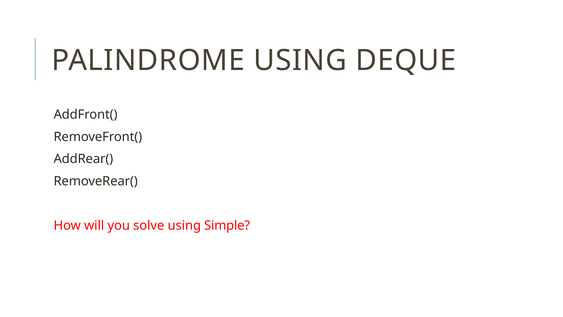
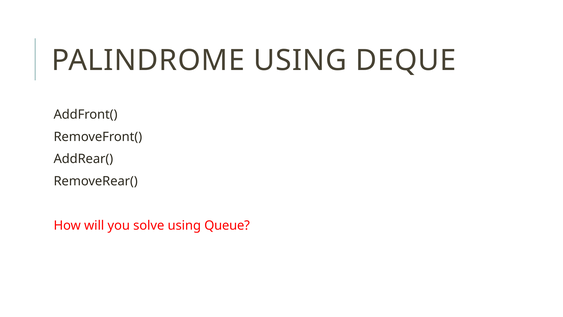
Simple: Simple -> Queue (227, 225)
